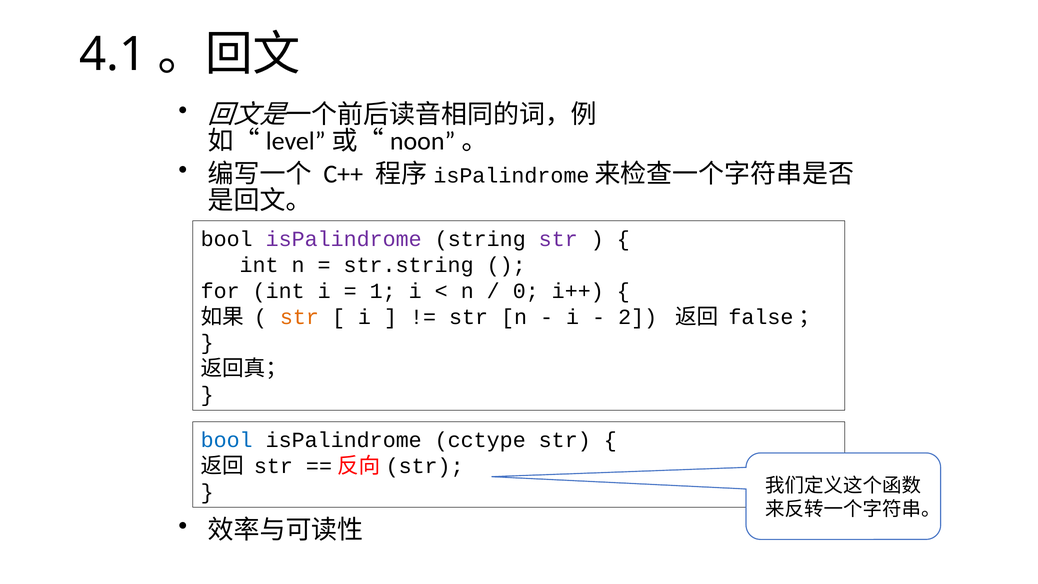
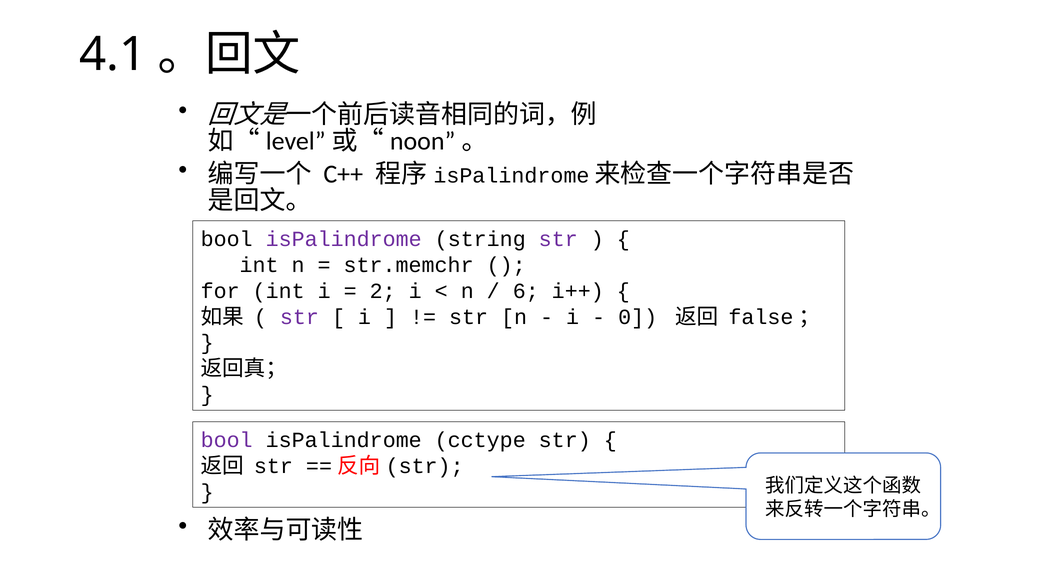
str.string: str.string -> str.memchr (409, 265)
1: 1 -> 2 (383, 291)
0: 0 -> 6 (526, 291)
str colour: orange -> purple (299, 317)
2: 2 -> 0 (638, 317)
bool colour: blue -> purple (227, 440)
